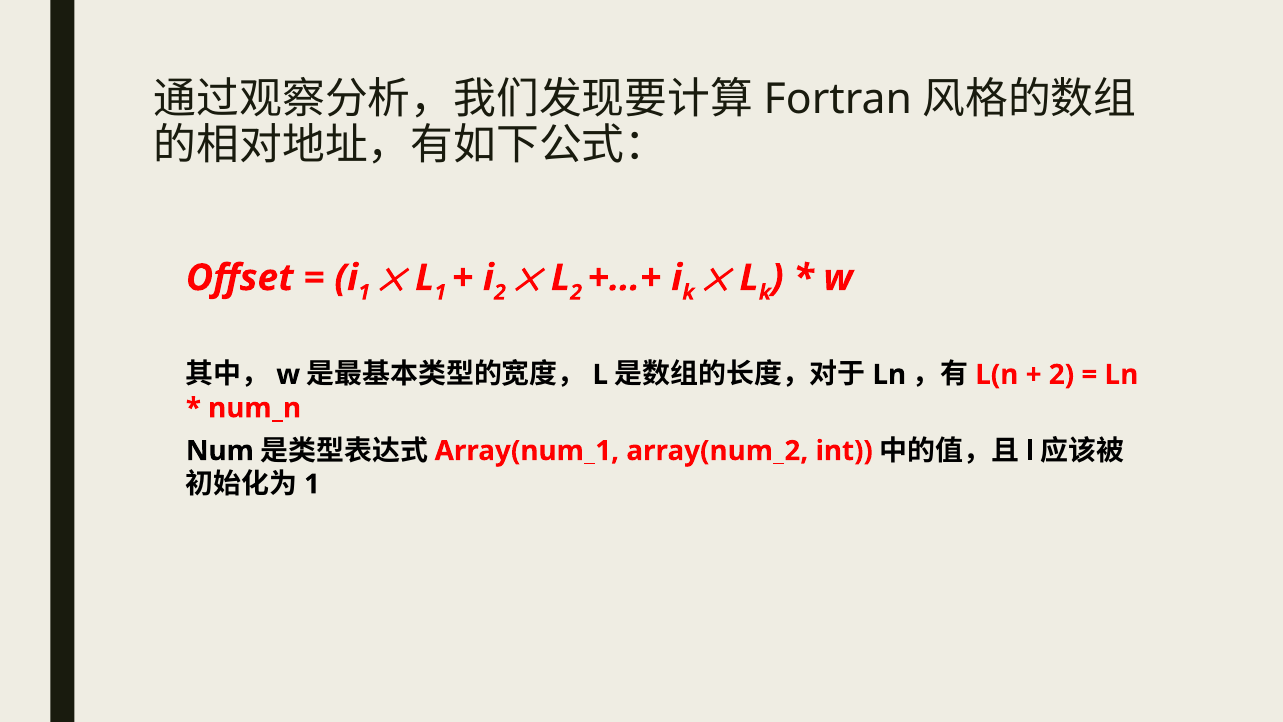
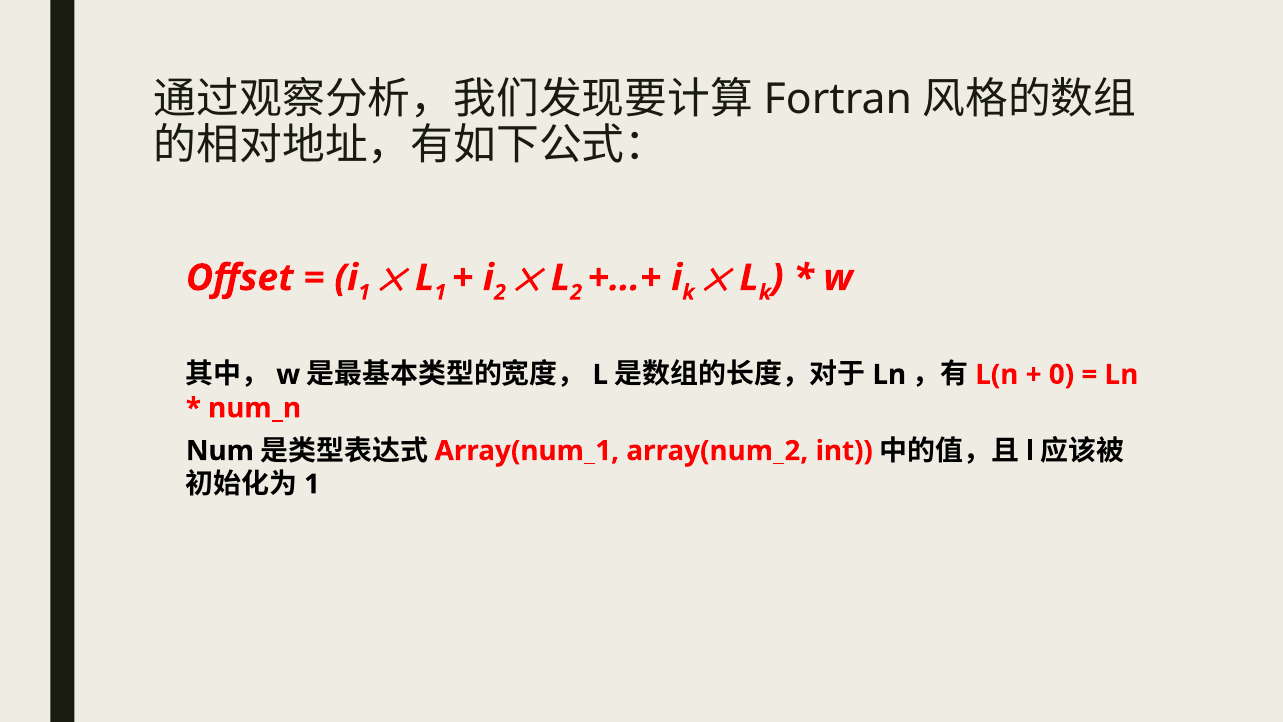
2: 2 -> 0 (1061, 374)
